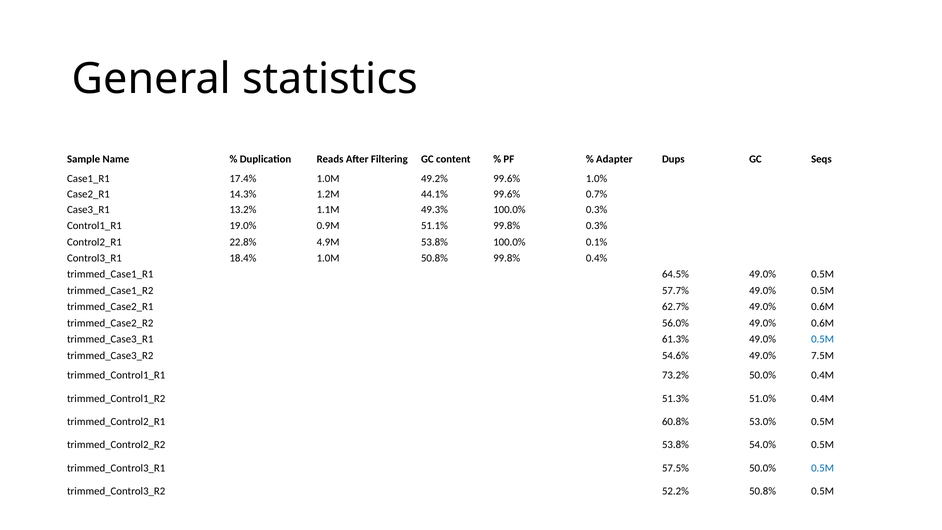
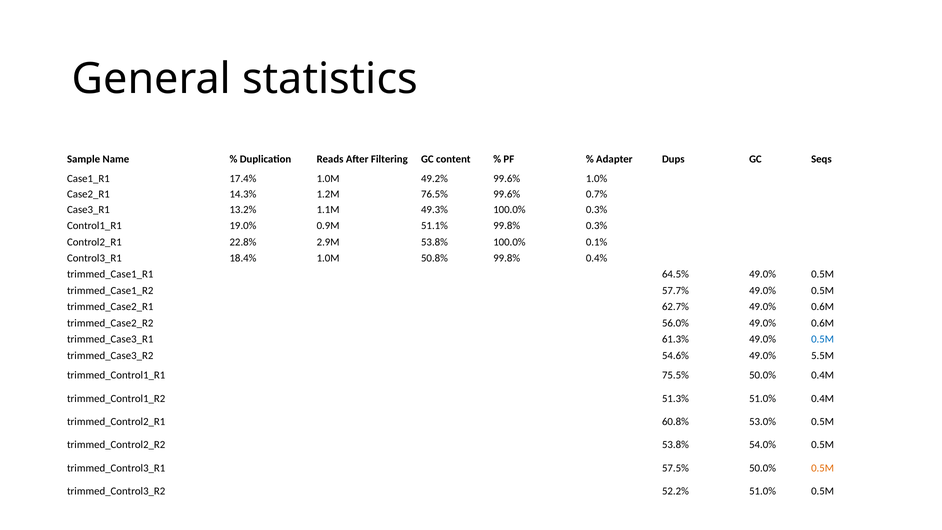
44.1%: 44.1% -> 76.5% (434, 194)
4.9M: 4.9M -> 2.9M (328, 242)
7.5M: 7.5M -> 5.5M (823, 356)
73.2%: 73.2% -> 75.5% (675, 375)
0.5M colour: blue -> orange (823, 468)
52.2% 50.8%: 50.8% -> 51.0% (763, 491)
